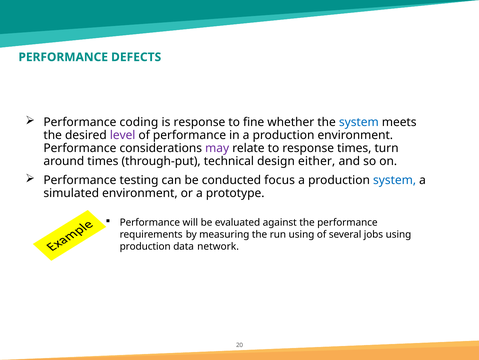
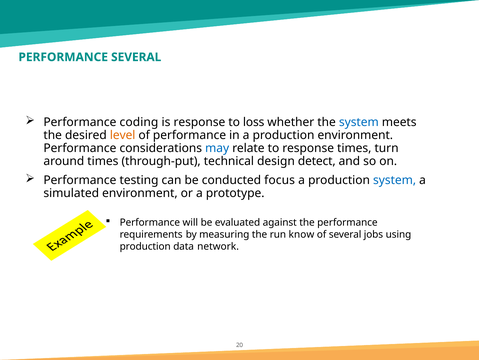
PERFORMANCE DEFECTS: DEFECTS -> SEVERAL (136, 57)
fine: fine -> loss (254, 122)
level colour: purple -> orange (123, 135)
may colour: purple -> blue (217, 148)
either: either -> detect (317, 161)
run using: using -> know (301, 234)
